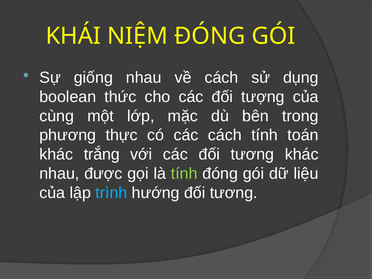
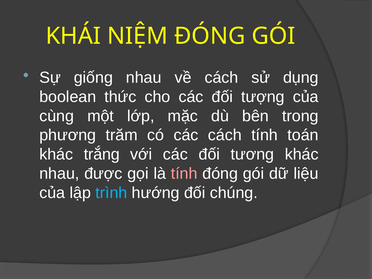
thực: thực -> trăm (122, 135)
tính colour: light green -> pink (184, 174)
hướng đối tương: tương -> chúng (234, 193)
